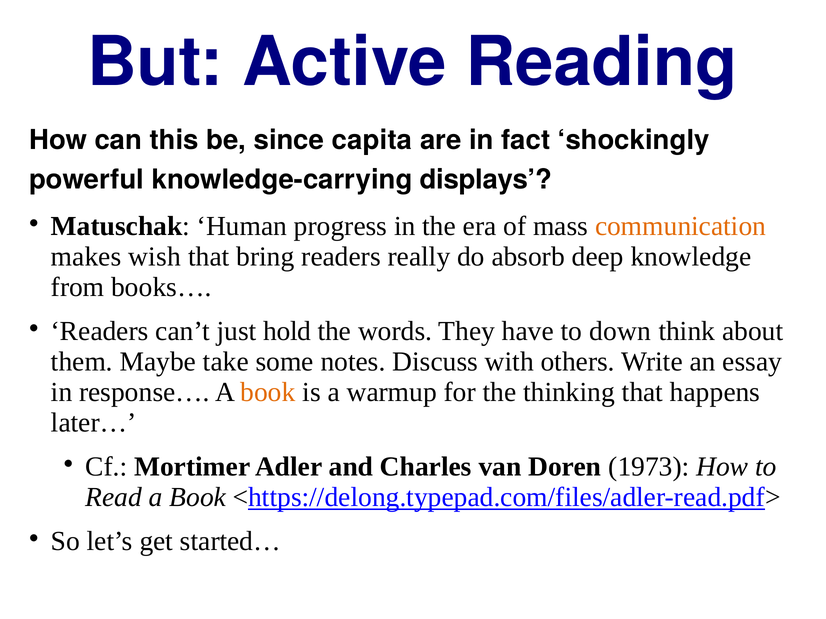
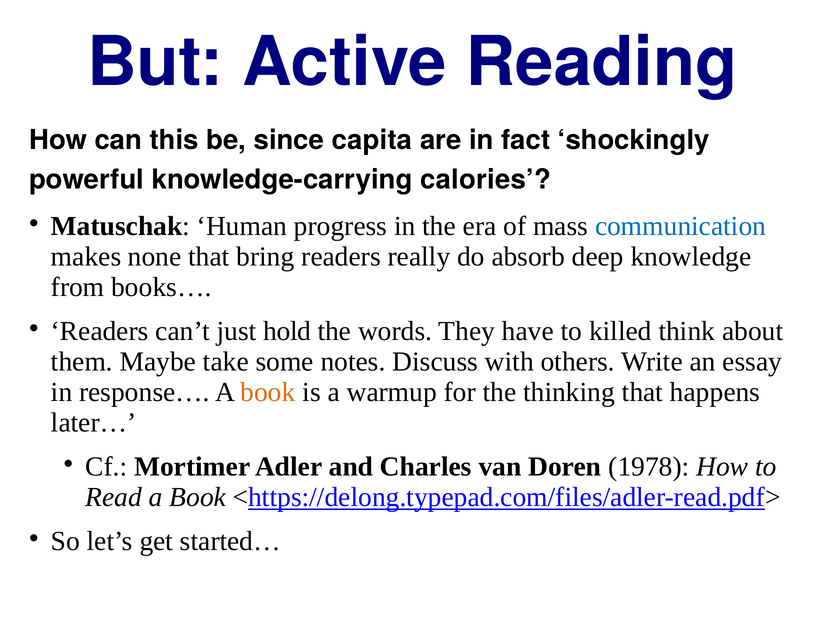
displays: displays -> calories (486, 180)
communication colour: orange -> blue (681, 226)
wish: wish -> none (155, 257)
down: down -> killed (620, 332)
1973: 1973 -> 1978 (649, 467)
